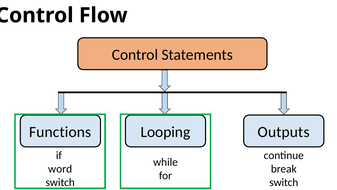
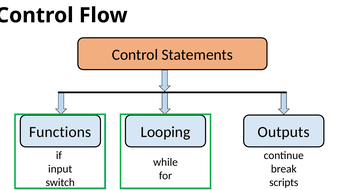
word: word -> input (60, 168)
switch: switch -> scripts (284, 182)
